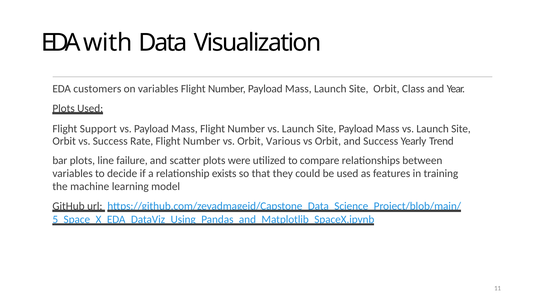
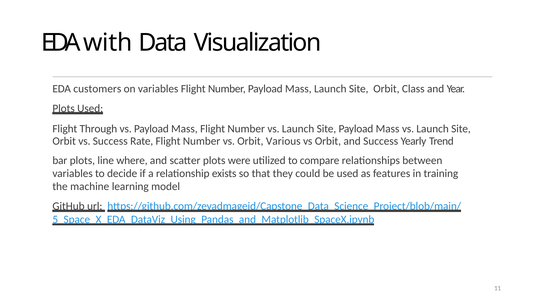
Support: Support -> Through (98, 129)
failure: failure -> where (132, 160)
